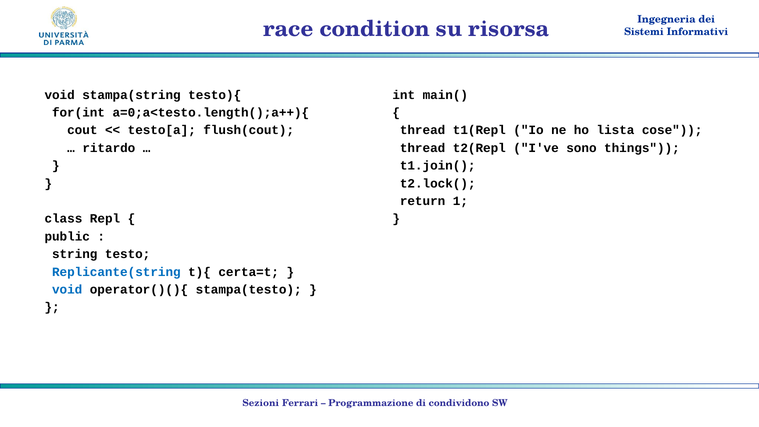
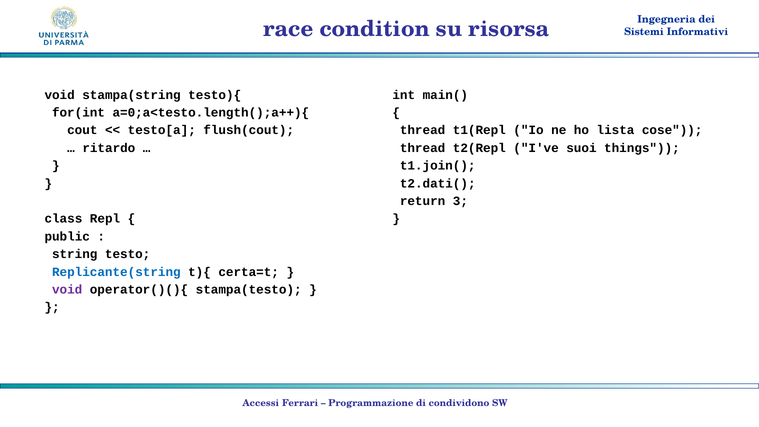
sono: sono -> suoi (581, 148)
t2.lock(: t2.lock( -> t2.dati( (438, 183)
1: 1 -> 3 (460, 201)
void colour: blue -> purple (67, 290)
Sezioni: Sezioni -> Accessi (261, 403)
